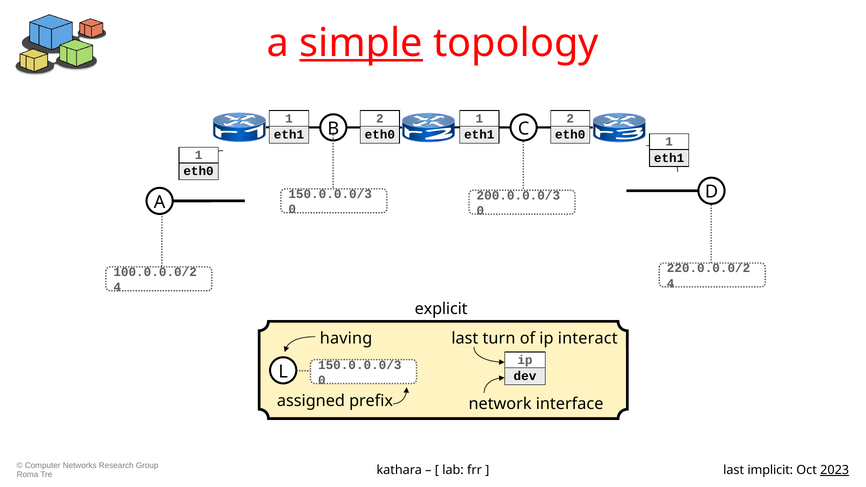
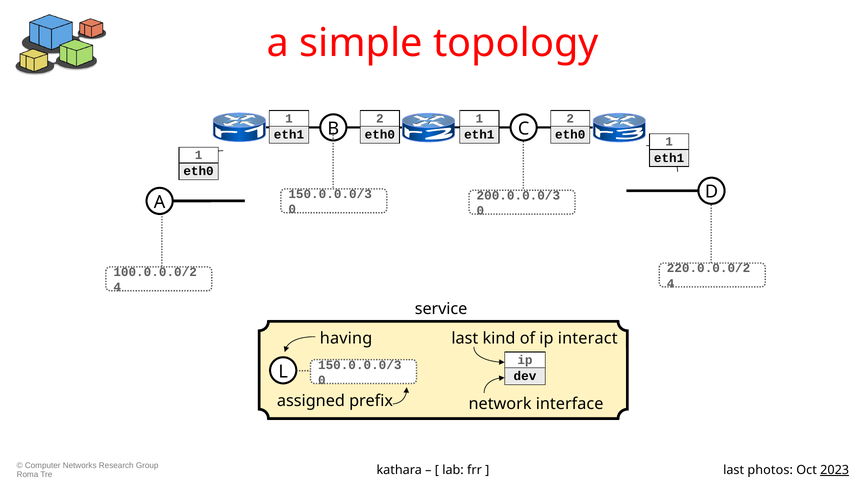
simple underline: present -> none (361, 43)
explicit: explicit -> service (441, 309)
turn: turn -> kind (499, 338)
implicit: implicit -> photos (770, 470)
